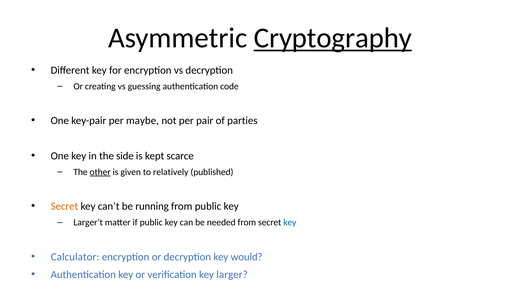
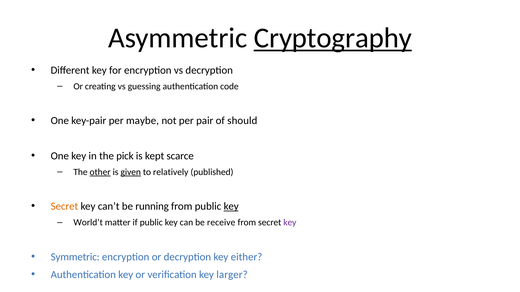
parties: parties -> should (242, 121)
side: side -> pick (125, 156)
given underline: none -> present (131, 172)
key underline: none -> present (231, 207)
Larger’t: Larger’t -> World’t (88, 223)
needed: needed -> receive (221, 223)
key colour: blue -> purple (290, 223)
Calculator: Calculator -> Symmetric (75, 257)
would: would -> either (247, 257)
